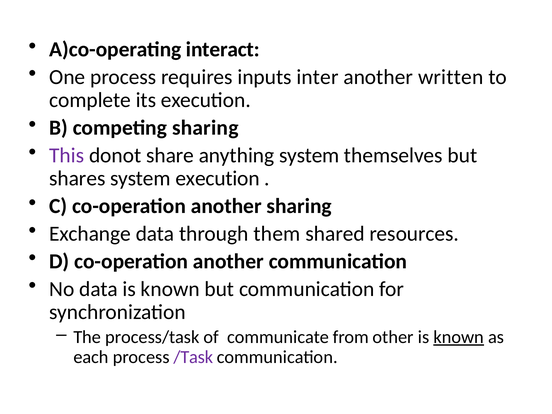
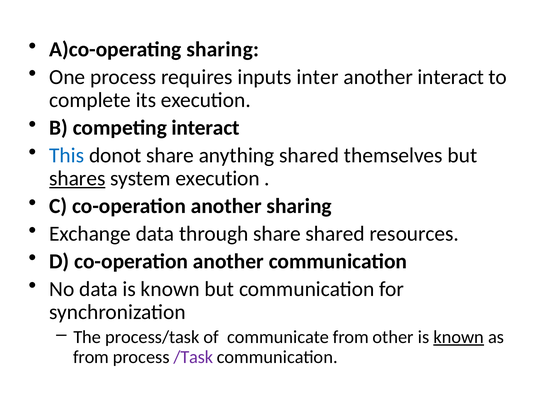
A)co-operating interact: interact -> sharing (223, 49)
another written: written -> interact (451, 77)
competing sharing: sharing -> interact (205, 128)
This colour: purple -> blue (67, 155)
anything system: system -> shared (309, 155)
shares underline: none -> present (77, 179)
through them: them -> share (277, 234)
each: each -> from (91, 357)
